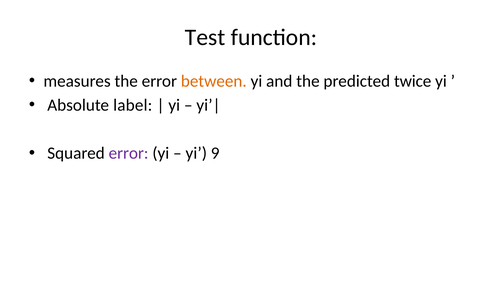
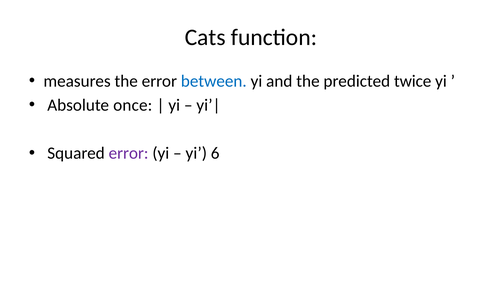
Test: Test -> Cats (205, 37)
between colour: orange -> blue (214, 81)
label: label -> once (133, 105)
9: 9 -> 6 (215, 153)
